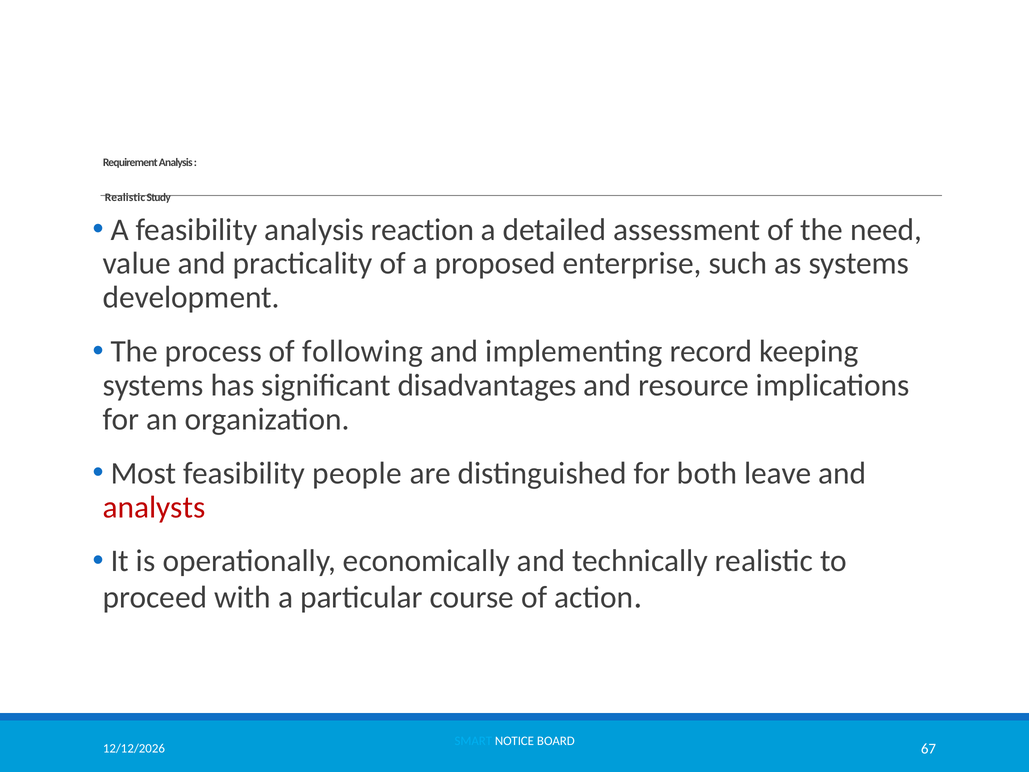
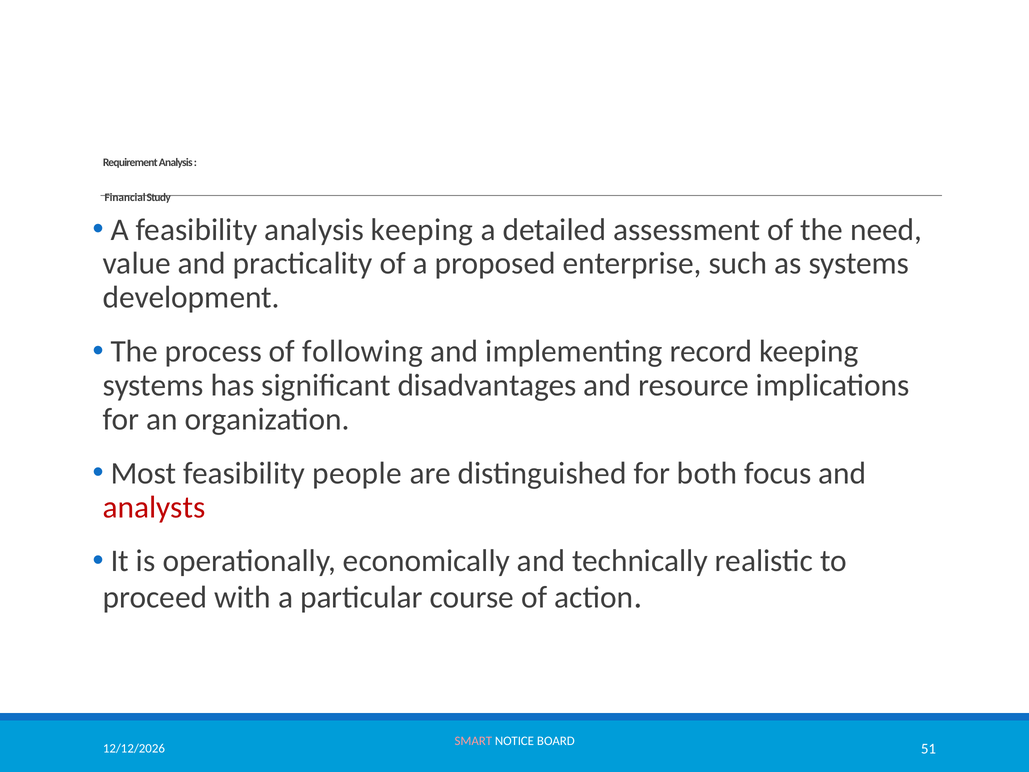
Realistic: Realistic -> Financial (125, 197)
analysis reaction: reaction -> keeping (422, 230)
leave: leave -> focus (778, 473)
SMART colour: light blue -> pink (473, 741)
67: 67 -> 51 (928, 748)
